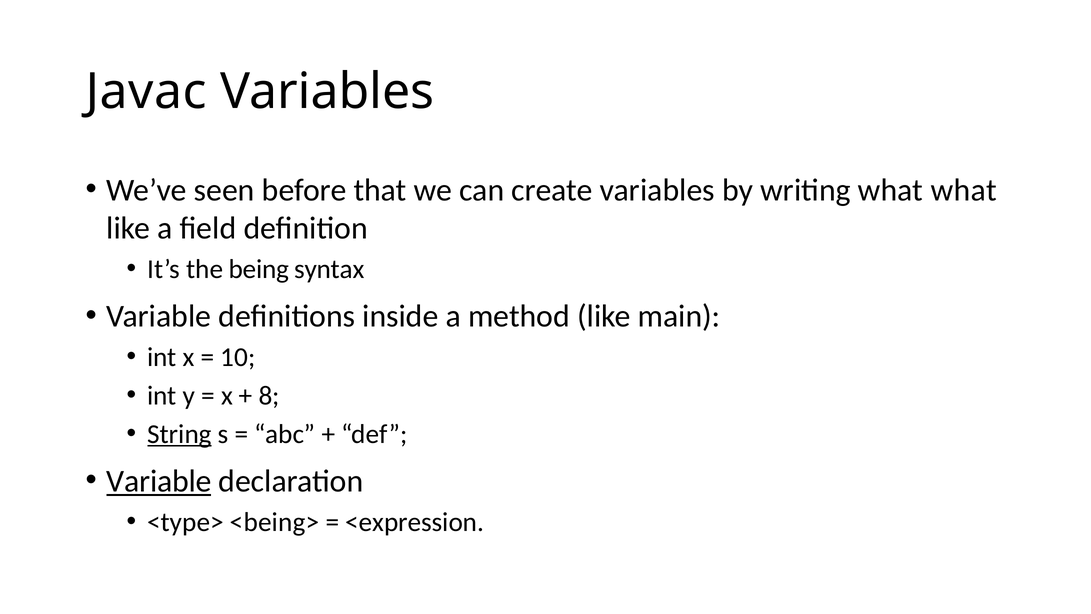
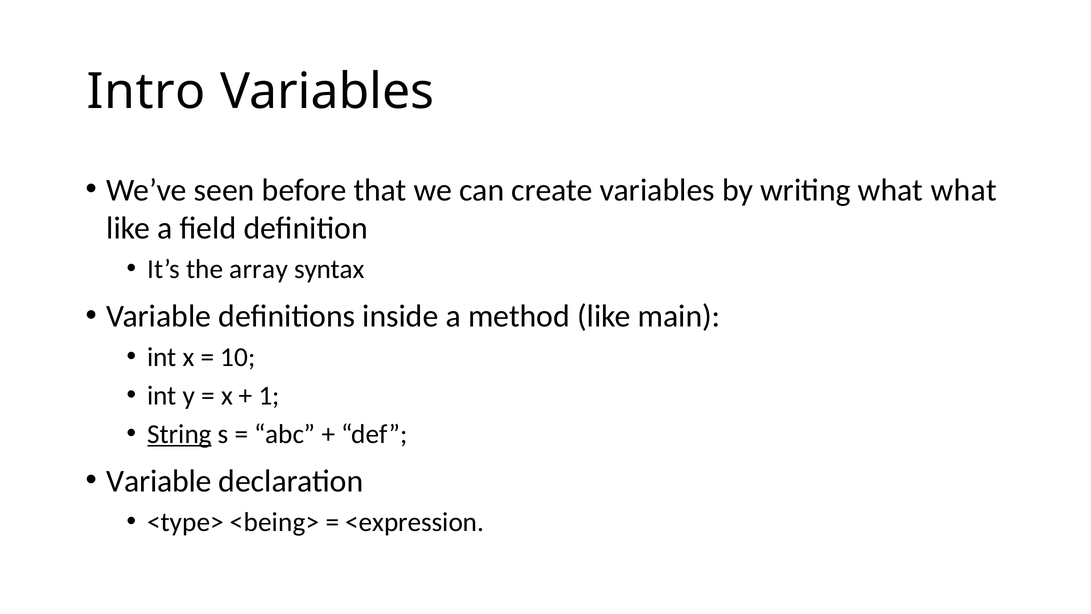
Javac: Javac -> Intro (146, 92)
being: being -> array (259, 269)
8: 8 -> 1 (269, 395)
Variable underline: present -> none (159, 481)
